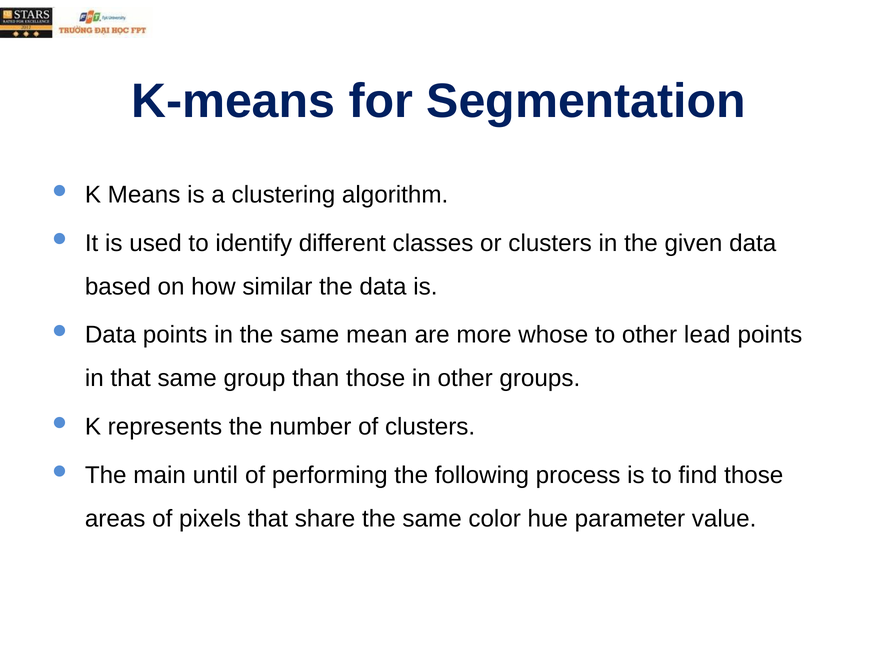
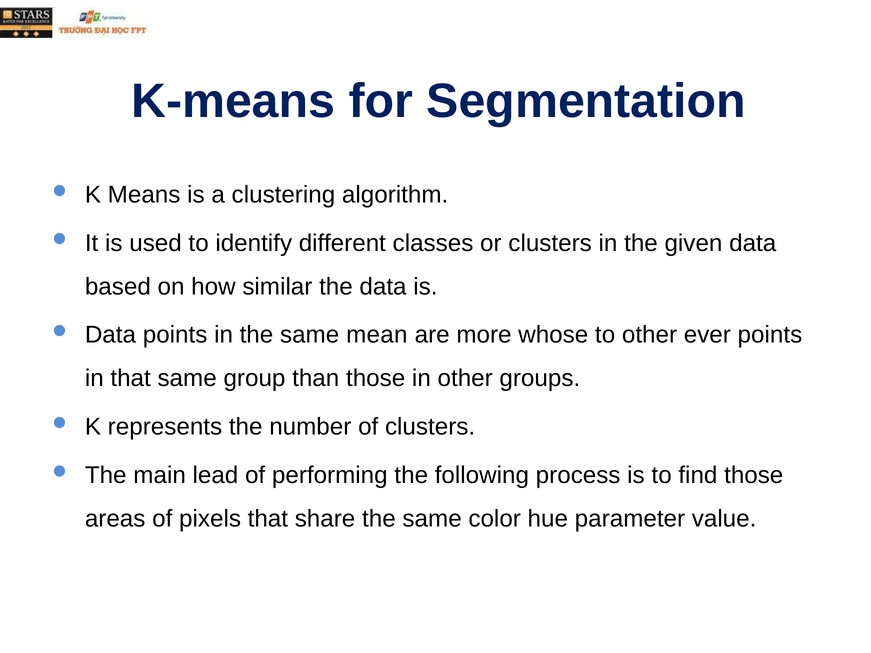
lead: lead -> ever (707, 335)
until: until -> lead (215, 475)
